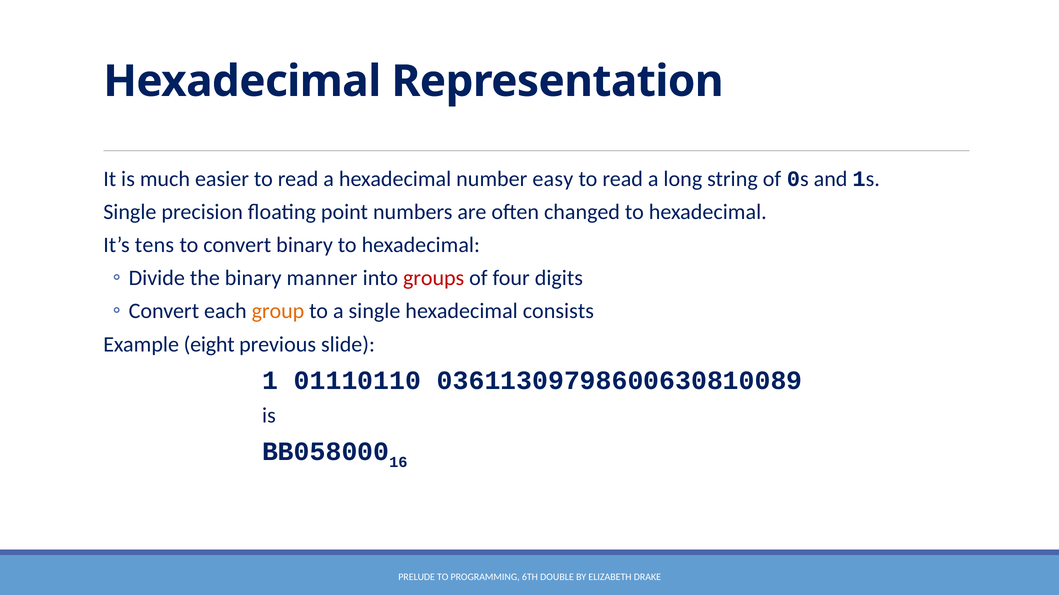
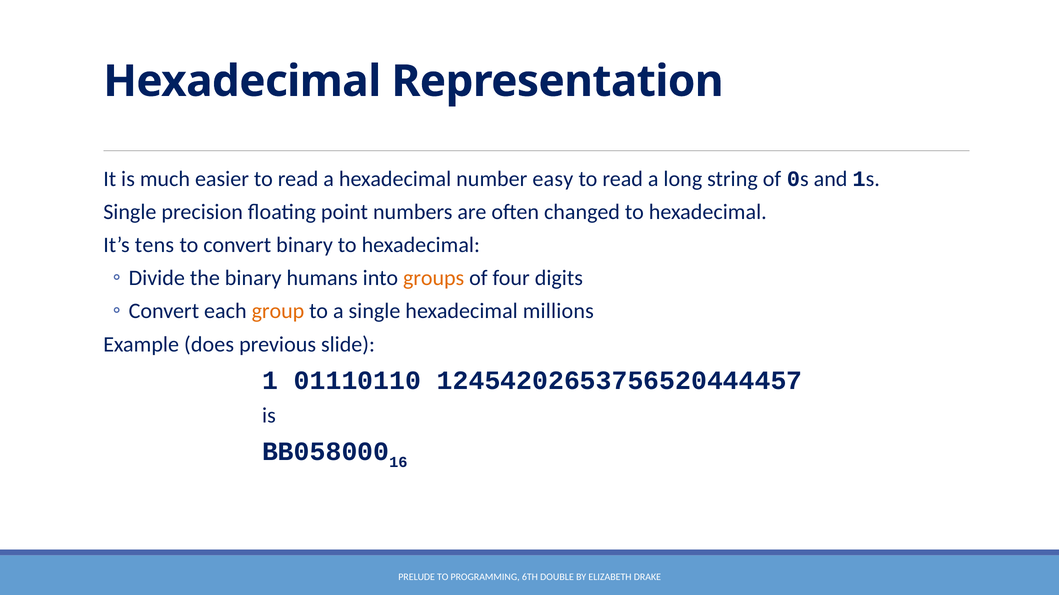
manner: manner -> humans (322, 278)
groups colour: red -> orange (434, 278)
consists: consists -> millions (558, 312)
eight: eight -> does (209, 345)
03611309798600630810089: 03611309798600630810089 -> 12454202653756520444457 (620, 381)
